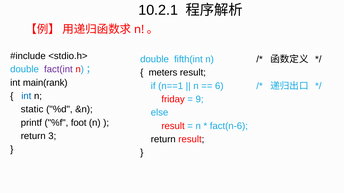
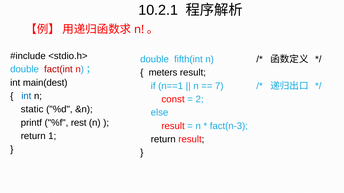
fact(int colour: purple -> red (58, 69)
main(rank: main(rank -> main(dest (45, 83)
6: 6 -> 7 (219, 86)
friday: friday -> const (173, 100)
9: 9 -> 2 (200, 100)
foot: foot -> rest (79, 123)
fact(n-6: fact(n-6 -> fact(n-3 (229, 126)
3: 3 -> 1 (52, 136)
